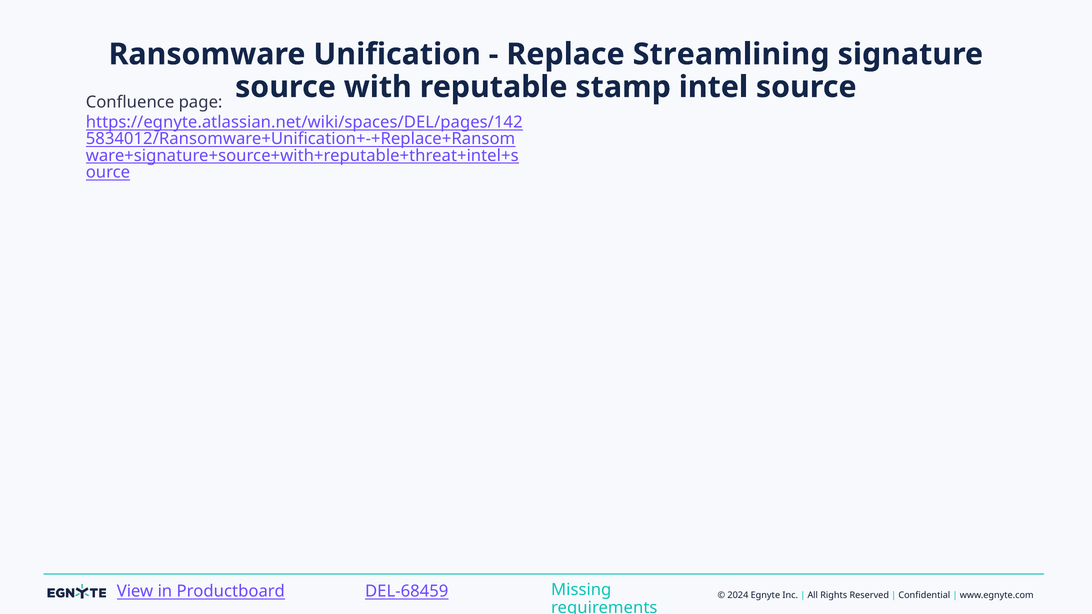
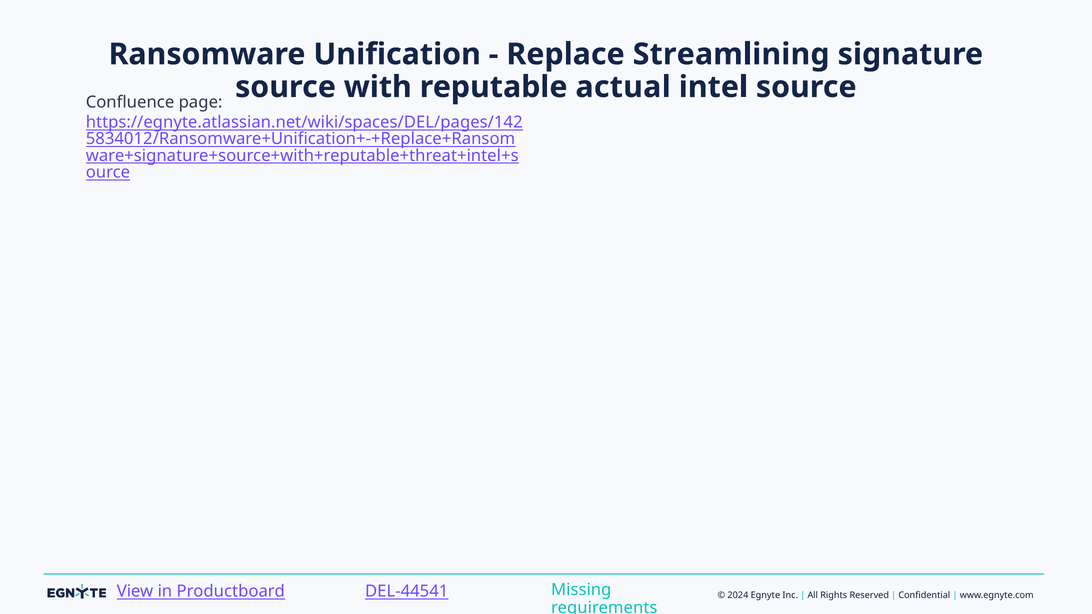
stamp: stamp -> actual (623, 87)
DEL-68459: DEL-68459 -> DEL-44541 (407, 592)
